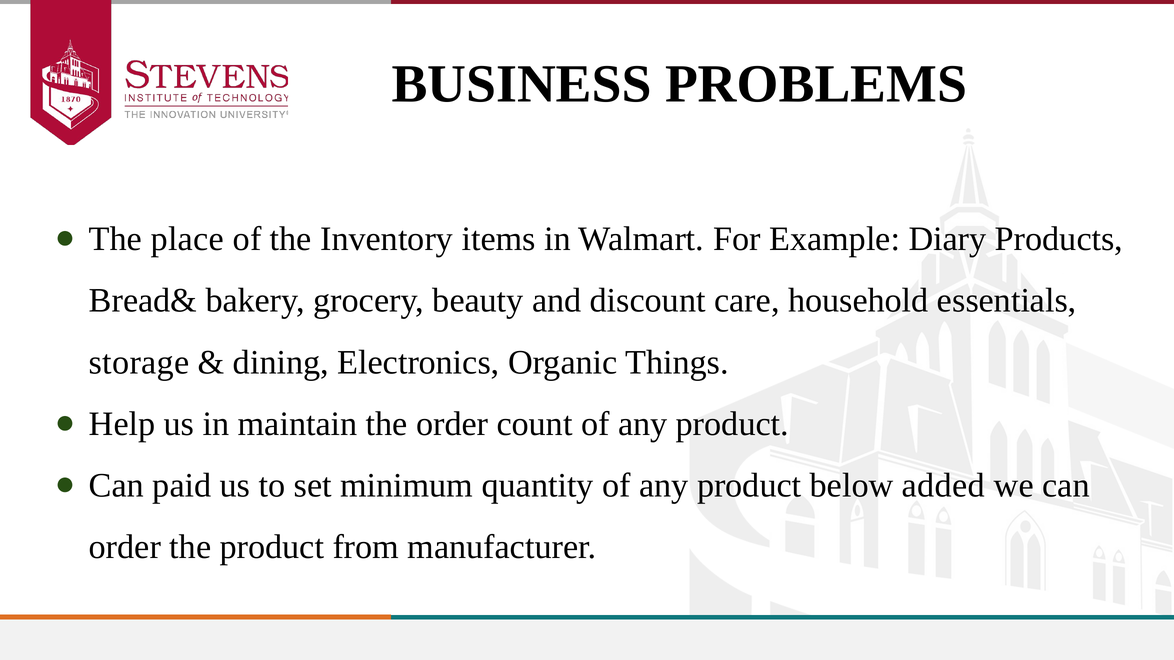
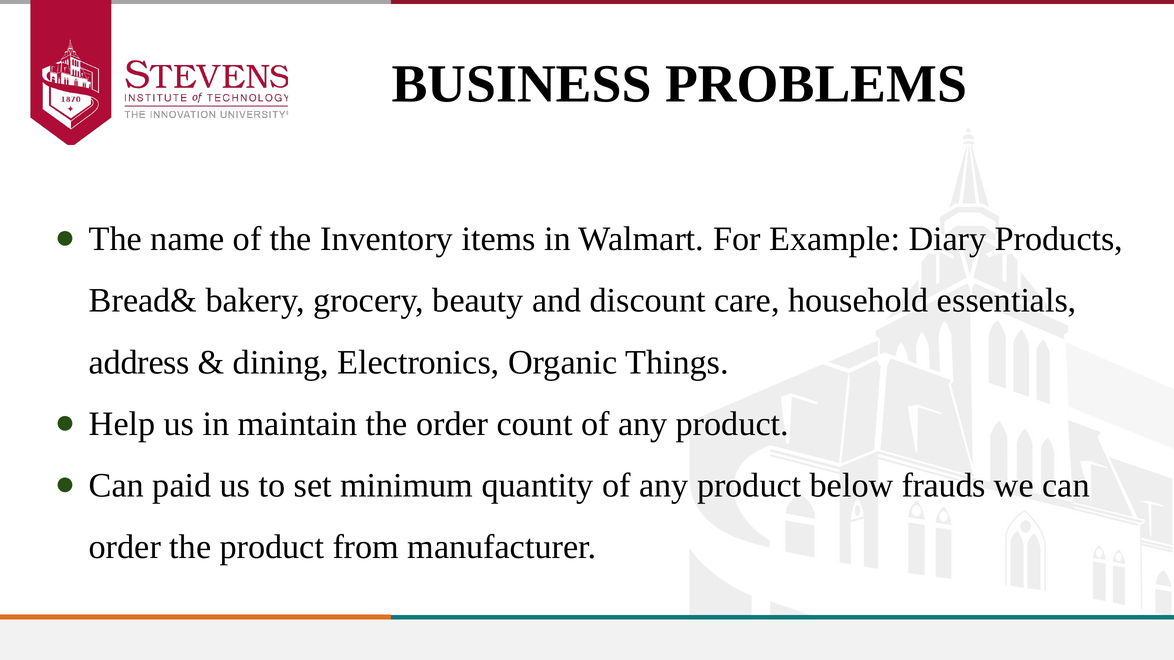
place: place -> name (188, 239)
storage: storage -> address (139, 363)
added: added -> frauds (944, 486)
